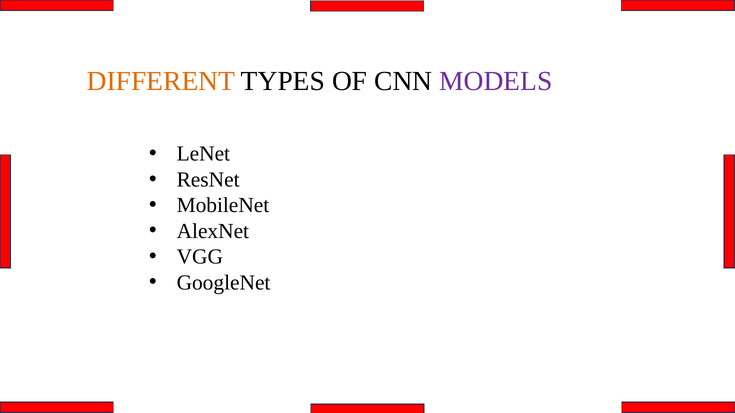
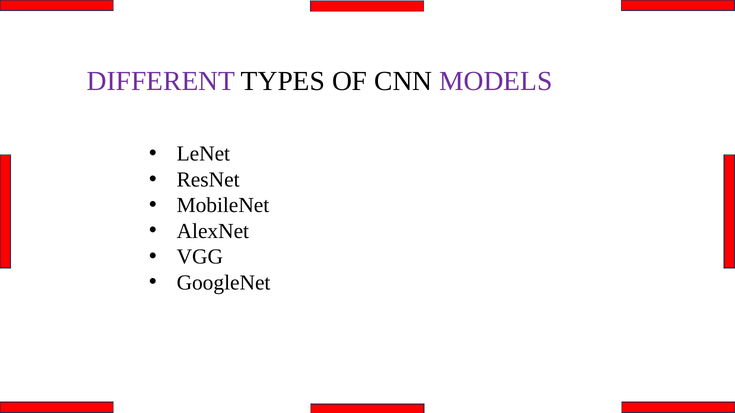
DIFFERENT colour: orange -> purple (161, 81)
